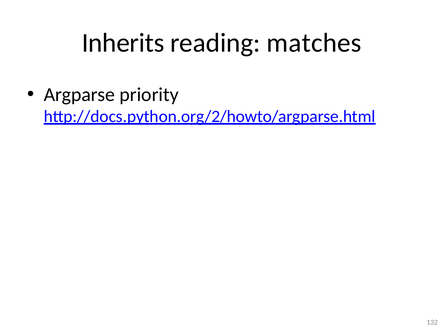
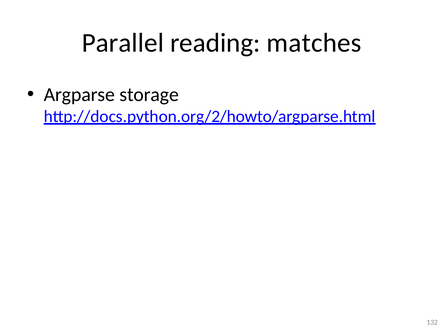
Inherits: Inherits -> Parallel (123, 43)
priority: priority -> storage (149, 95)
